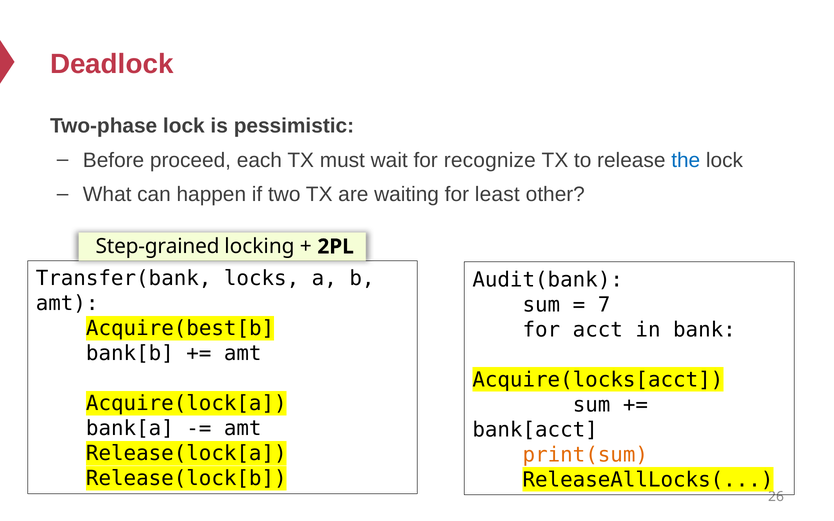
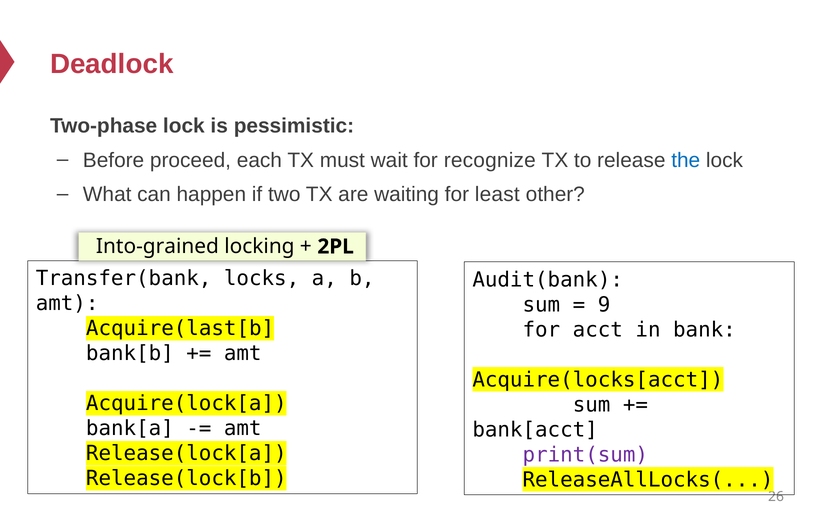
Step-grained: Step-grained -> Into-grained (157, 247)
7: 7 -> 9 (604, 305)
Acquire(best[b: Acquire(best[b -> Acquire(last[b (180, 329)
print(sum colour: orange -> purple (585, 455)
